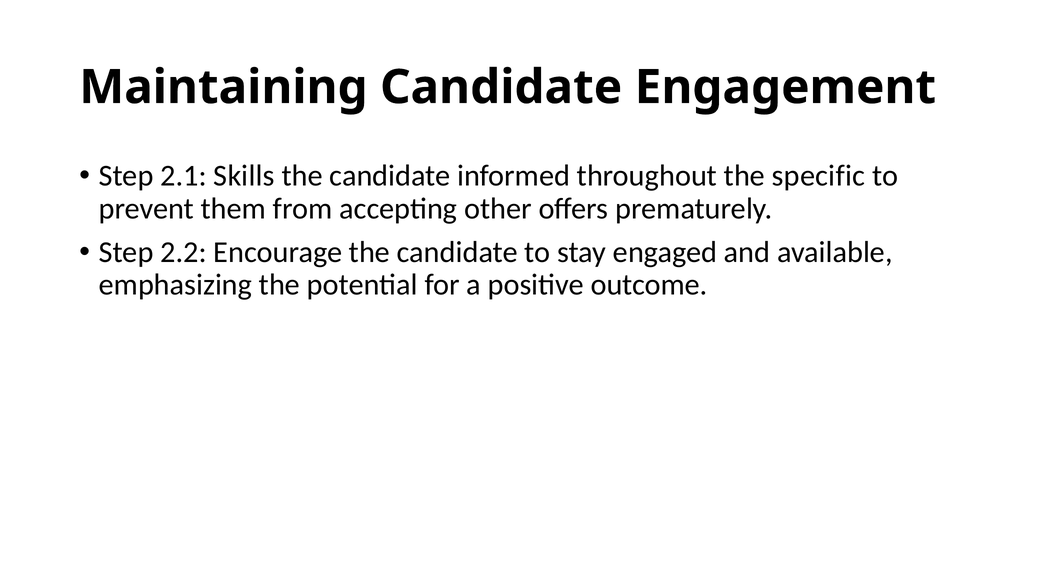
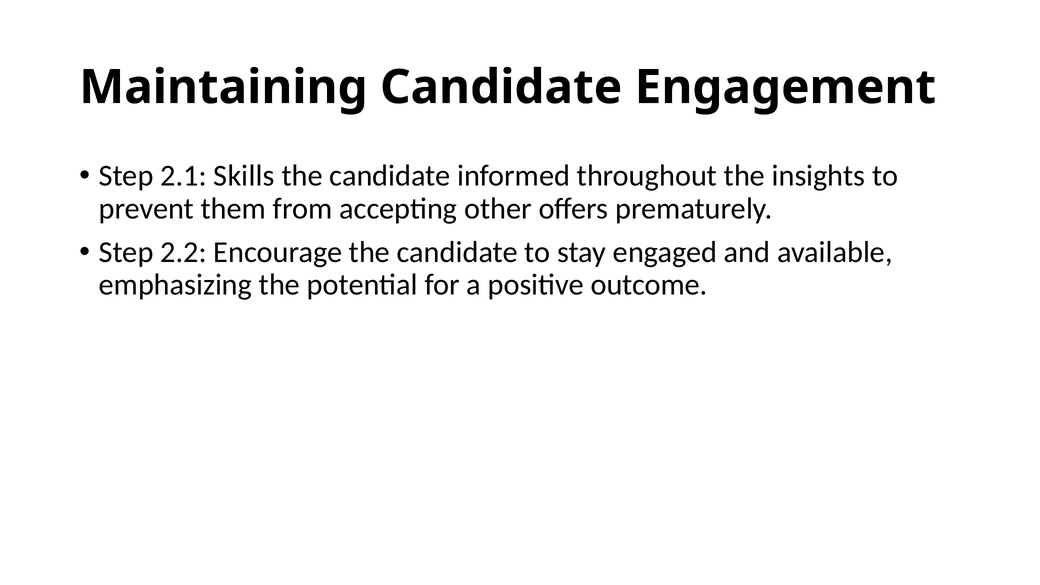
specific: specific -> insights (819, 176)
